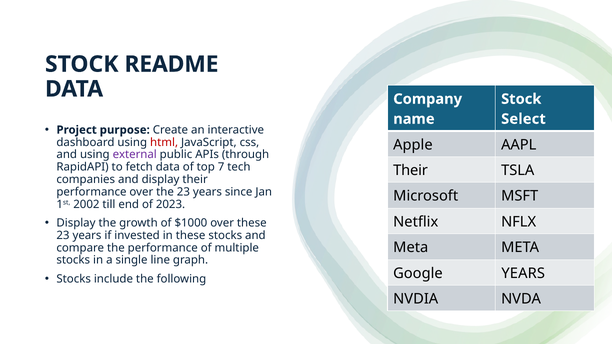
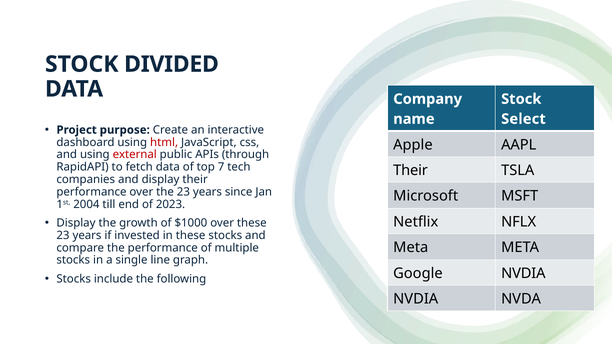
README: README -> DIVIDED (171, 64)
external colour: purple -> red (135, 155)
2002: 2002 -> 2004 (86, 204)
Google YEARS: YEARS -> NVDIA (523, 273)
